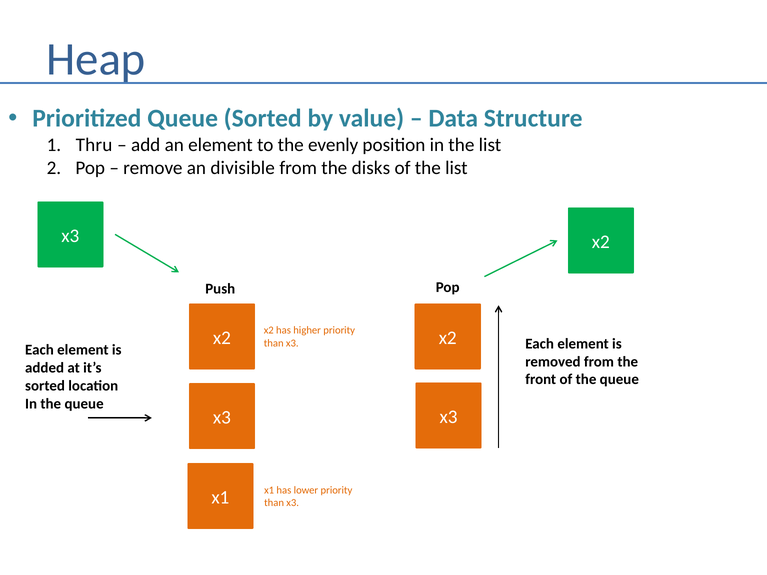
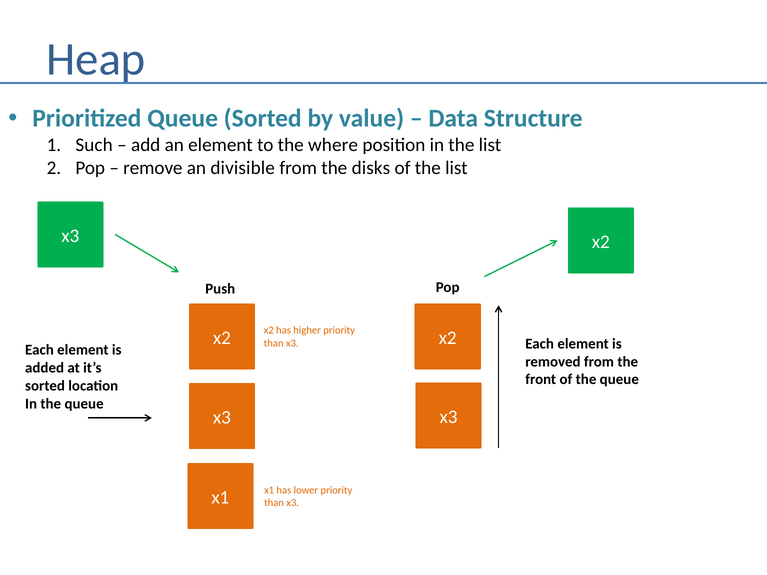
Thru: Thru -> Such (94, 145)
evenly: evenly -> where (333, 145)
